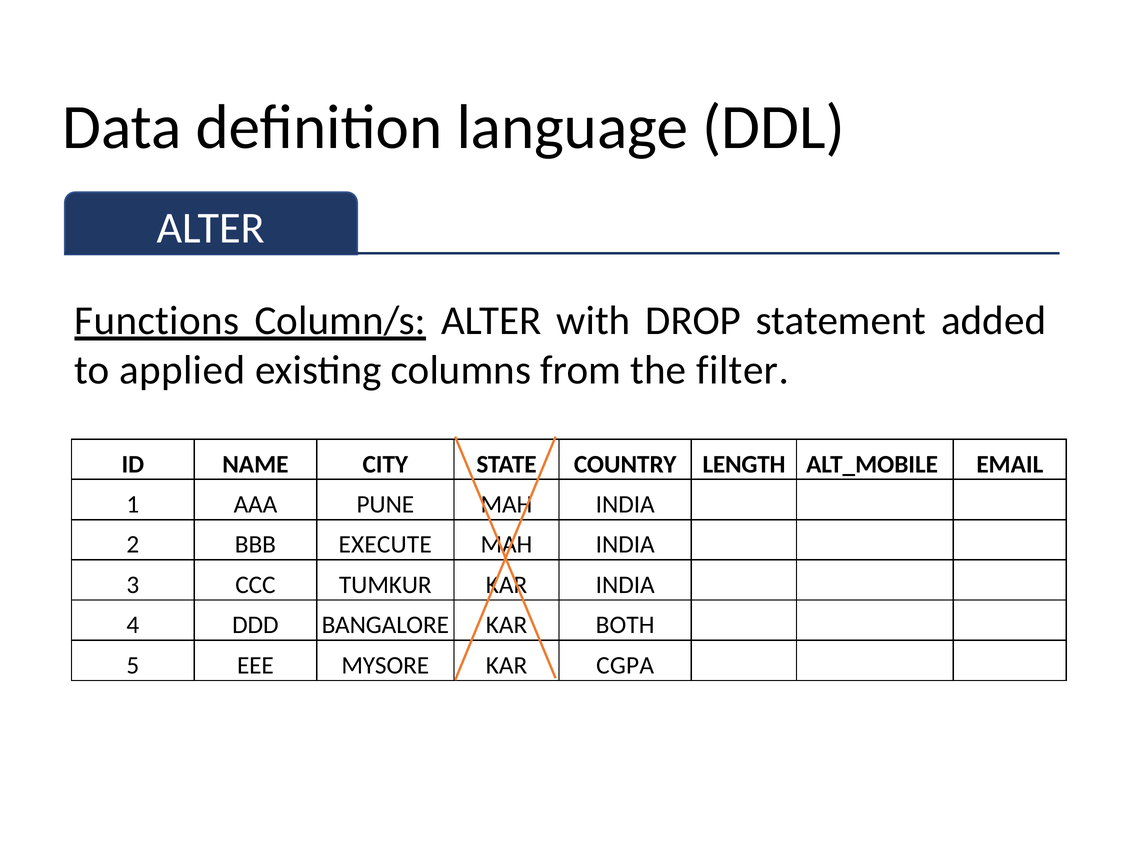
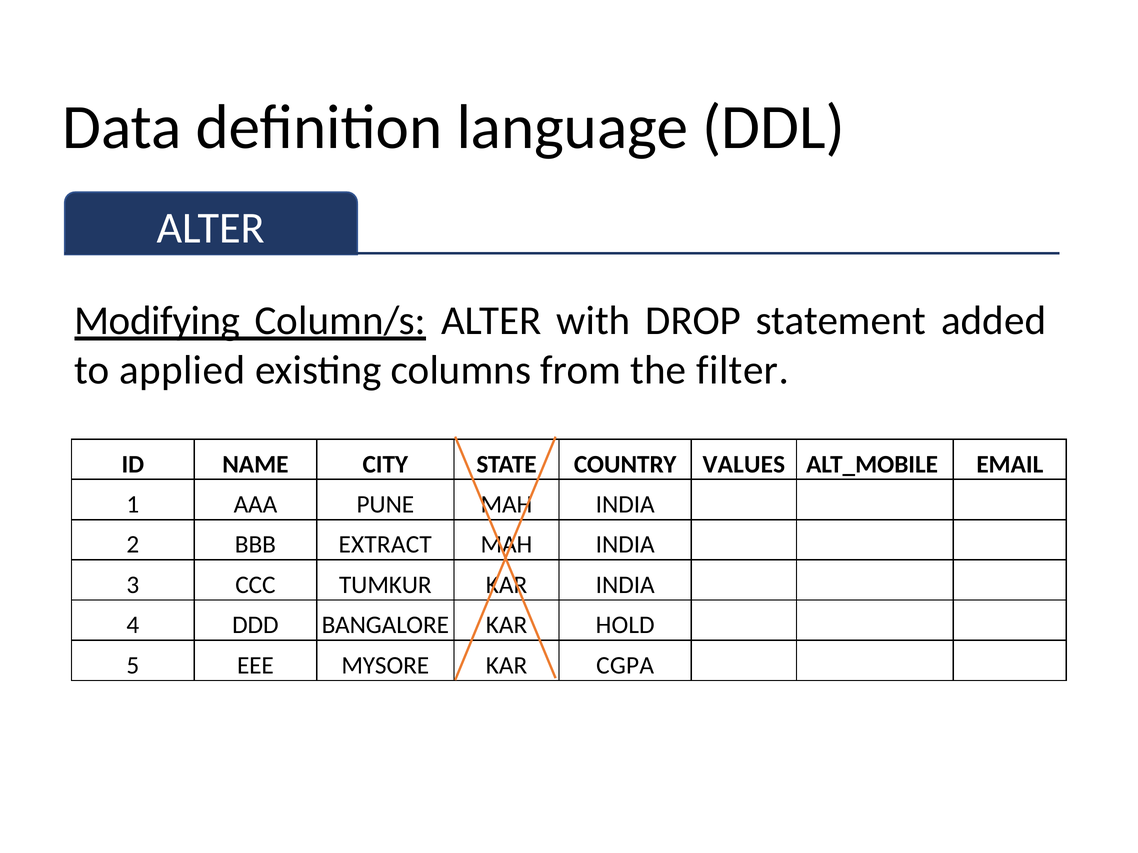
Functions: Functions -> Modifying (157, 321)
LENGTH: LENGTH -> VALUES (744, 465)
EXECUTE: EXECUTE -> EXTRACT (385, 545)
BOTH: BOTH -> HOLD (625, 625)
